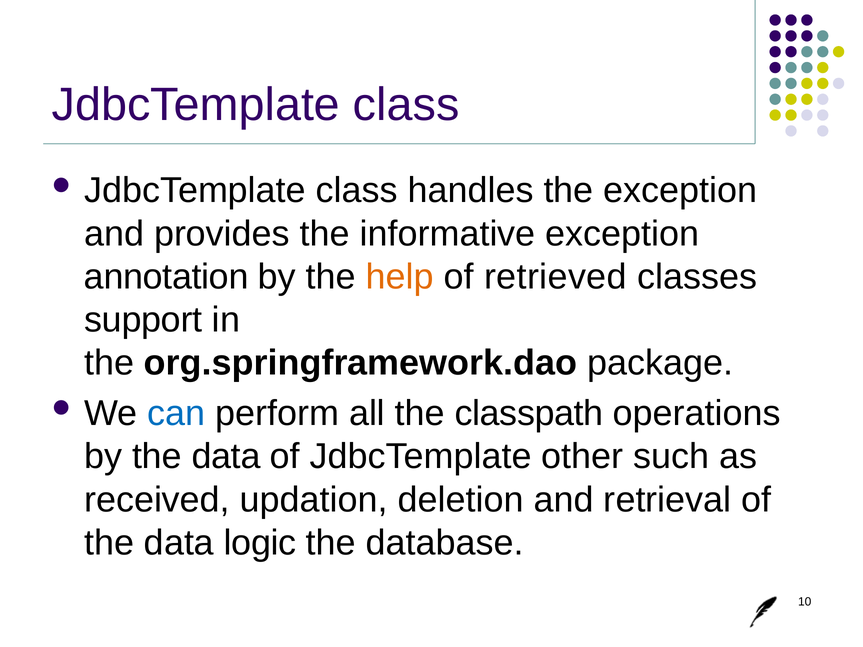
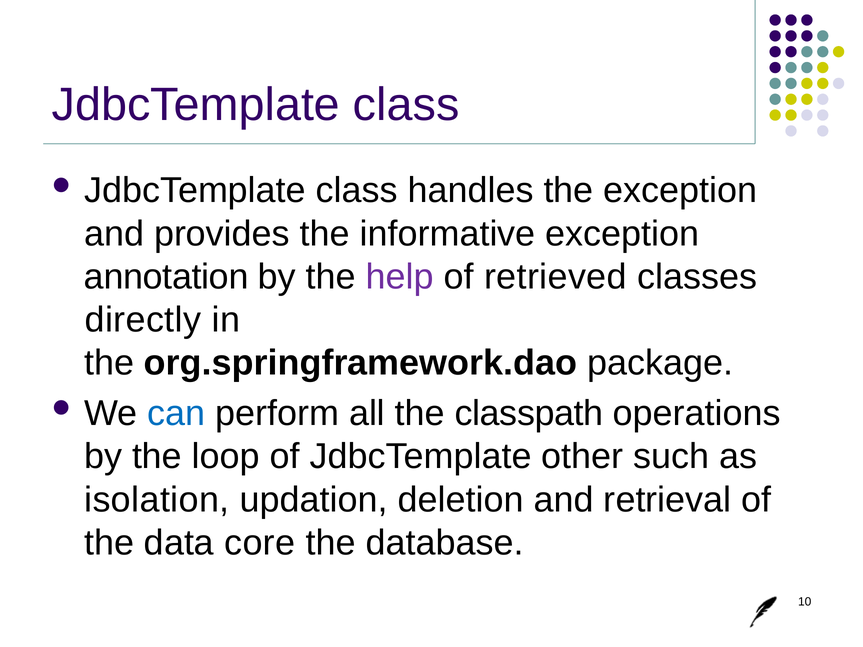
help colour: orange -> purple (400, 277)
support: support -> directly (143, 320)
by the data: data -> loop (226, 457)
received: received -> isolation (157, 500)
logic: logic -> core (260, 543)
